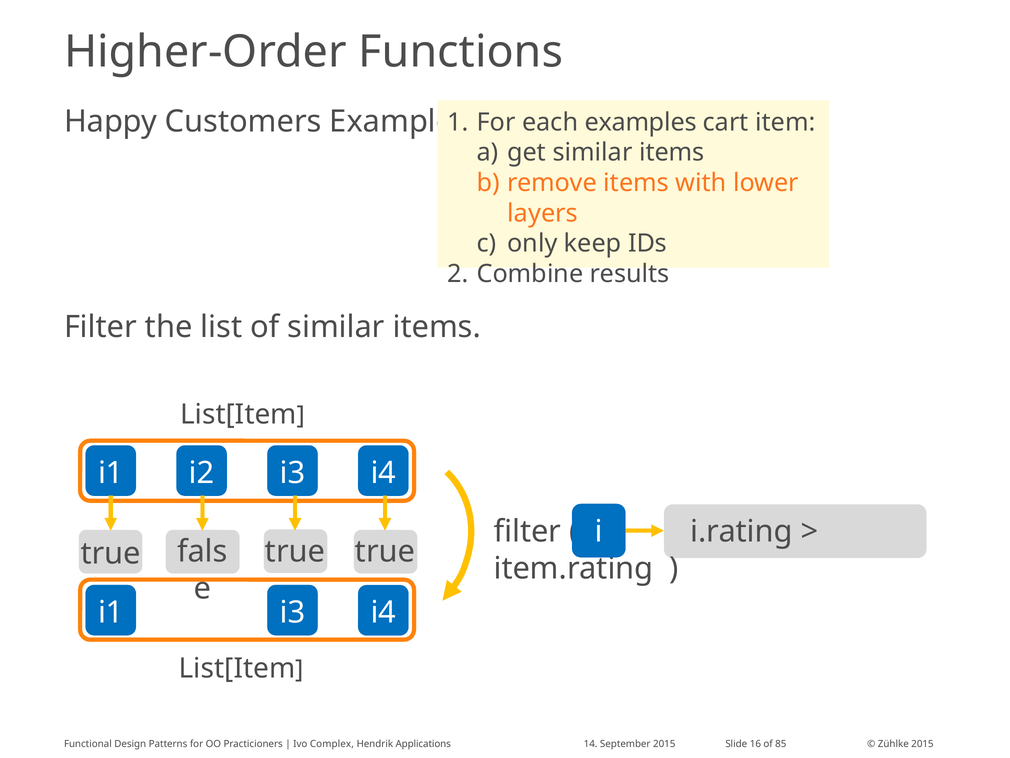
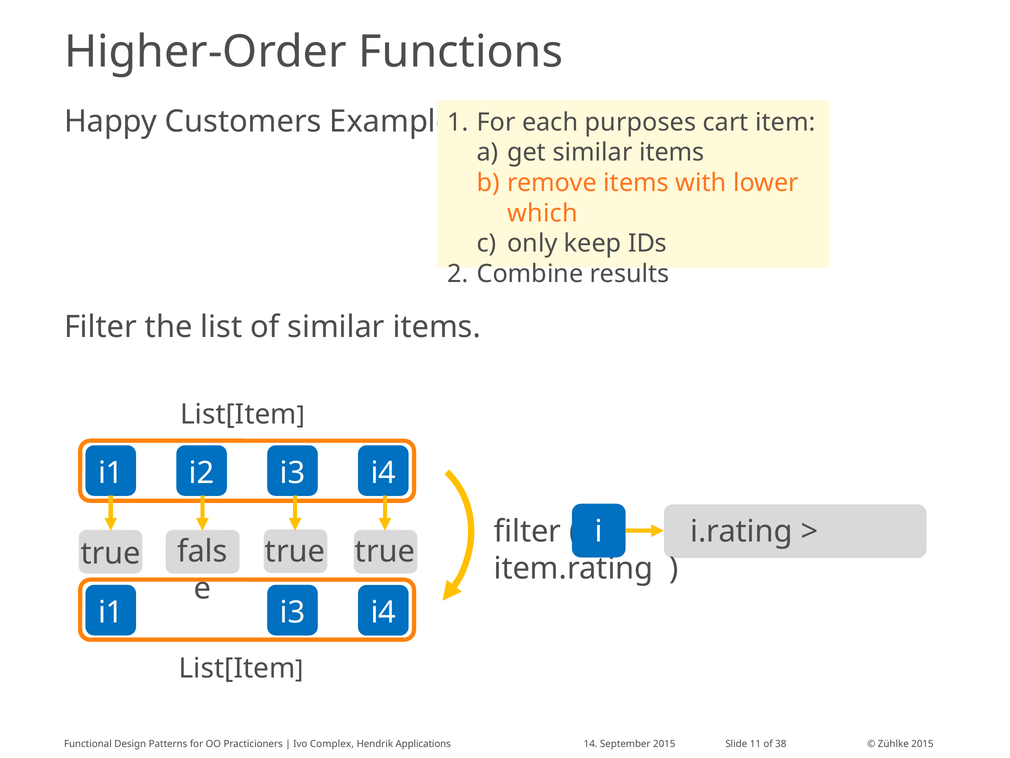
examples: examples -> purposes (640, 122)
layers: layers -> which (543, 213)
16: 16 -> 11 (755, 744)
85: 85 -> 38 (781, 744)
